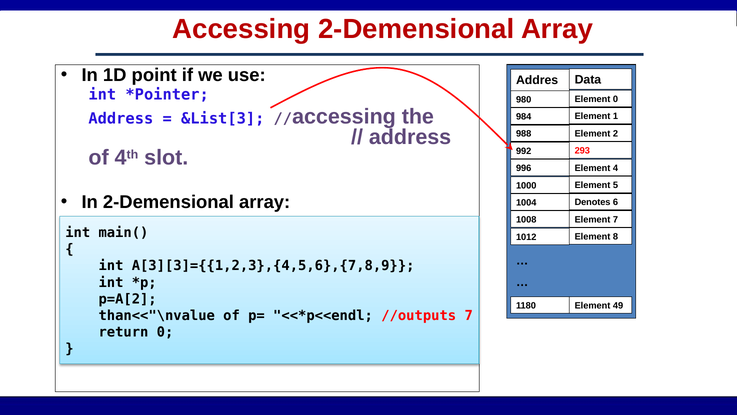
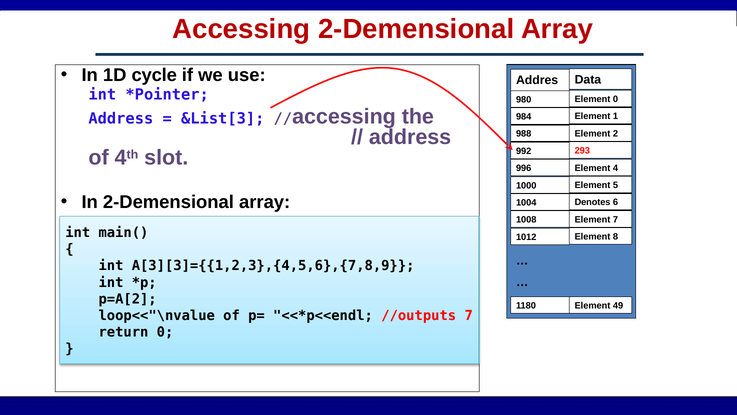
point: point -> cycle (154, 75)
than<<"\nvalue: than<<"\nvalue -> loop<<"\nvalue (157, 315)
